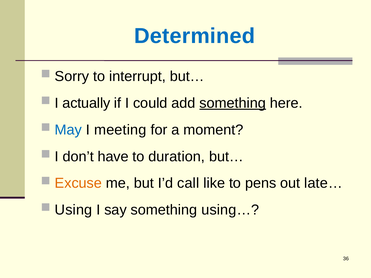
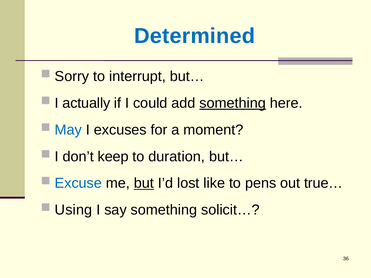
meeting: meeting -> excuses (120, 130)
have: have -> keep (113, 157)
Excuse colour: orange -> blue (78, 183)
but underline: none -> present (144, 183)
call: call -> lost (188, 183)
late…: late… -> true… (323, 183)
using…: using… -> solicit… (230, 210)
